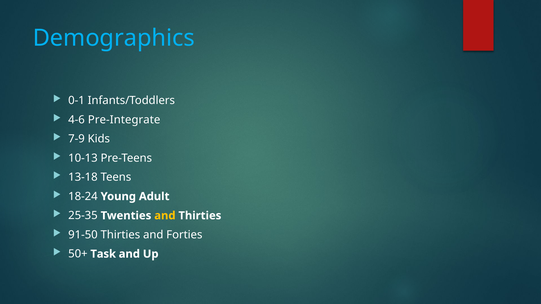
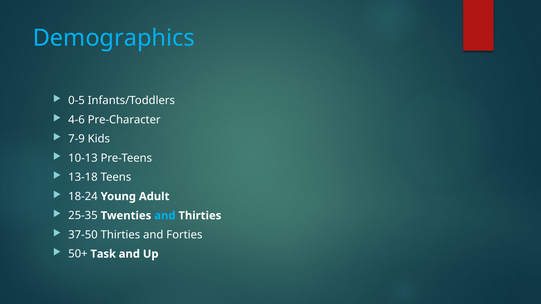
0-1: 0-1 -> 0-5 (77, 101)
Pre-Integrate: Pre-Integrate -> Pre-Character (124, 120)
and colour: yellow -> light blue (165, 216)
91-50: 91-50 -> 37-50 (83, 235)
